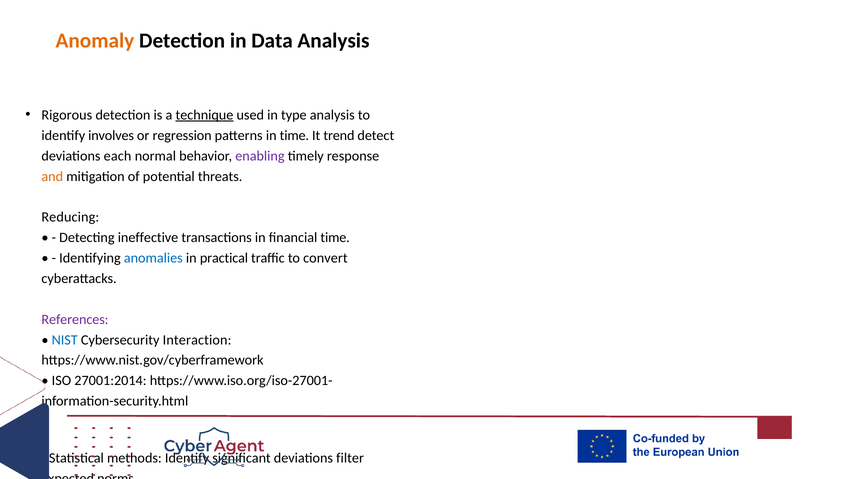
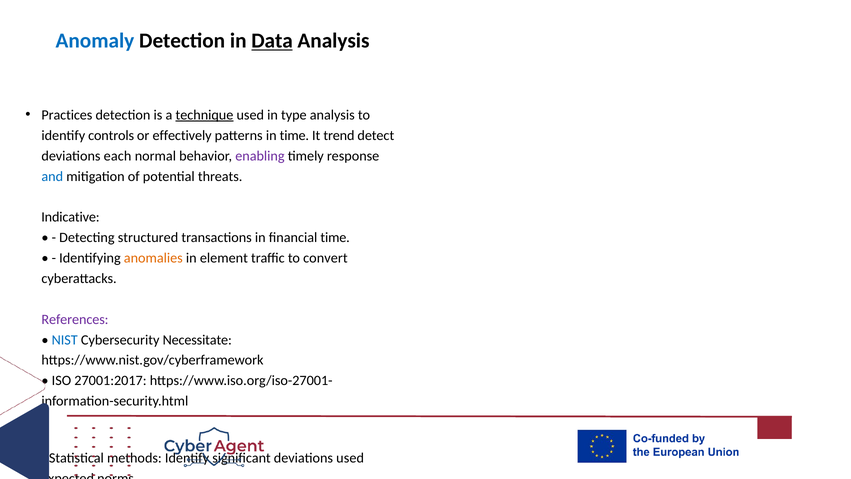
Anomaly colour: orange -> blue (95, 41)
Data underline: none -> present (272, 41)
Rigorous: Rigorous -> Practices (67, 115)
involves: involves -> controls (111, 135)
regression: regression -> effectively (182, 135)
and colour: orange -> blue (52, 176)
Reducing: Reducing -> Indicative (70, 217)
ineffective: ineffective -> structured (148, 238)
anomalies colour: blue -> orange (153, 258)
practical: practical -> element (224, 258)
Interaction: Interaction -> Necessitate (197, 340)
27001:2014: 27001:2014 -> 27001:2017 (110, 380)
filter: filter -> used (350, 458)
